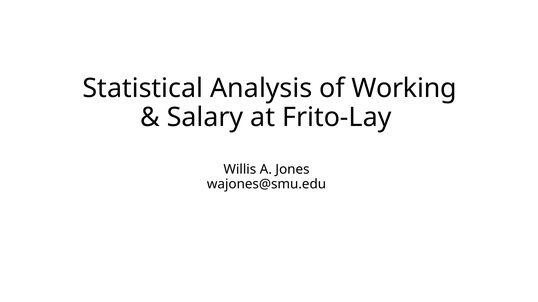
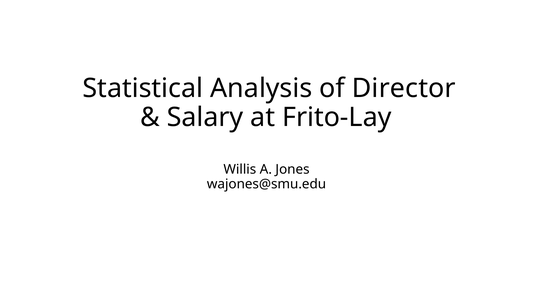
Working: Working -> Director (404, 89)
